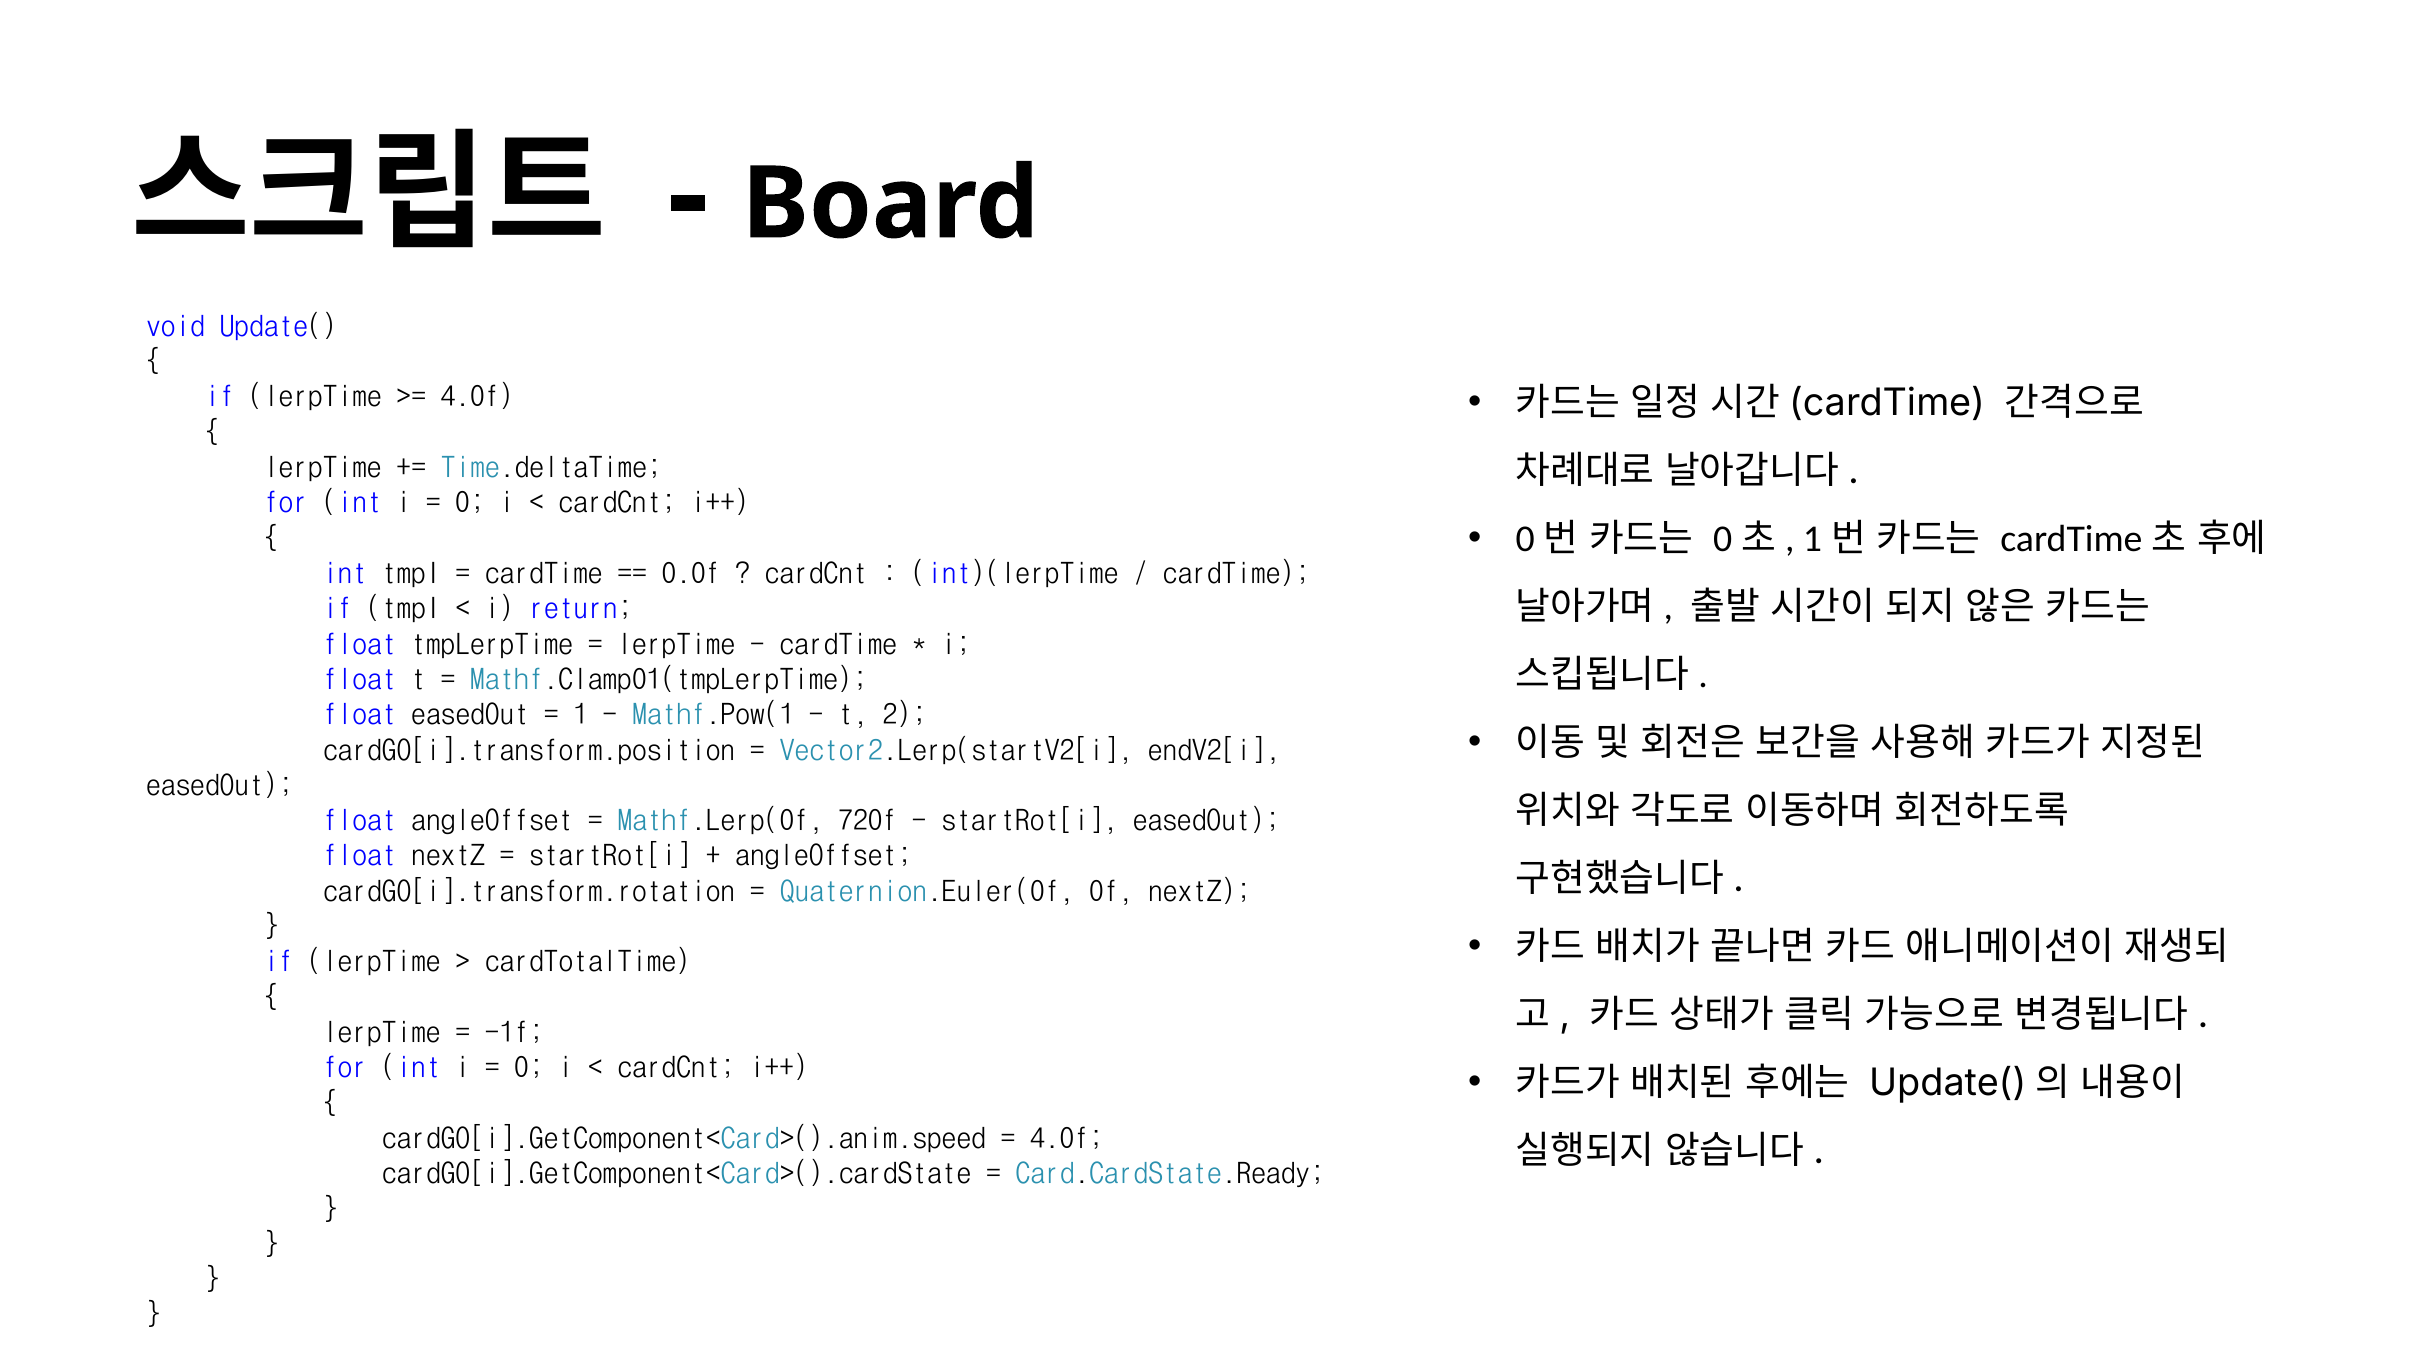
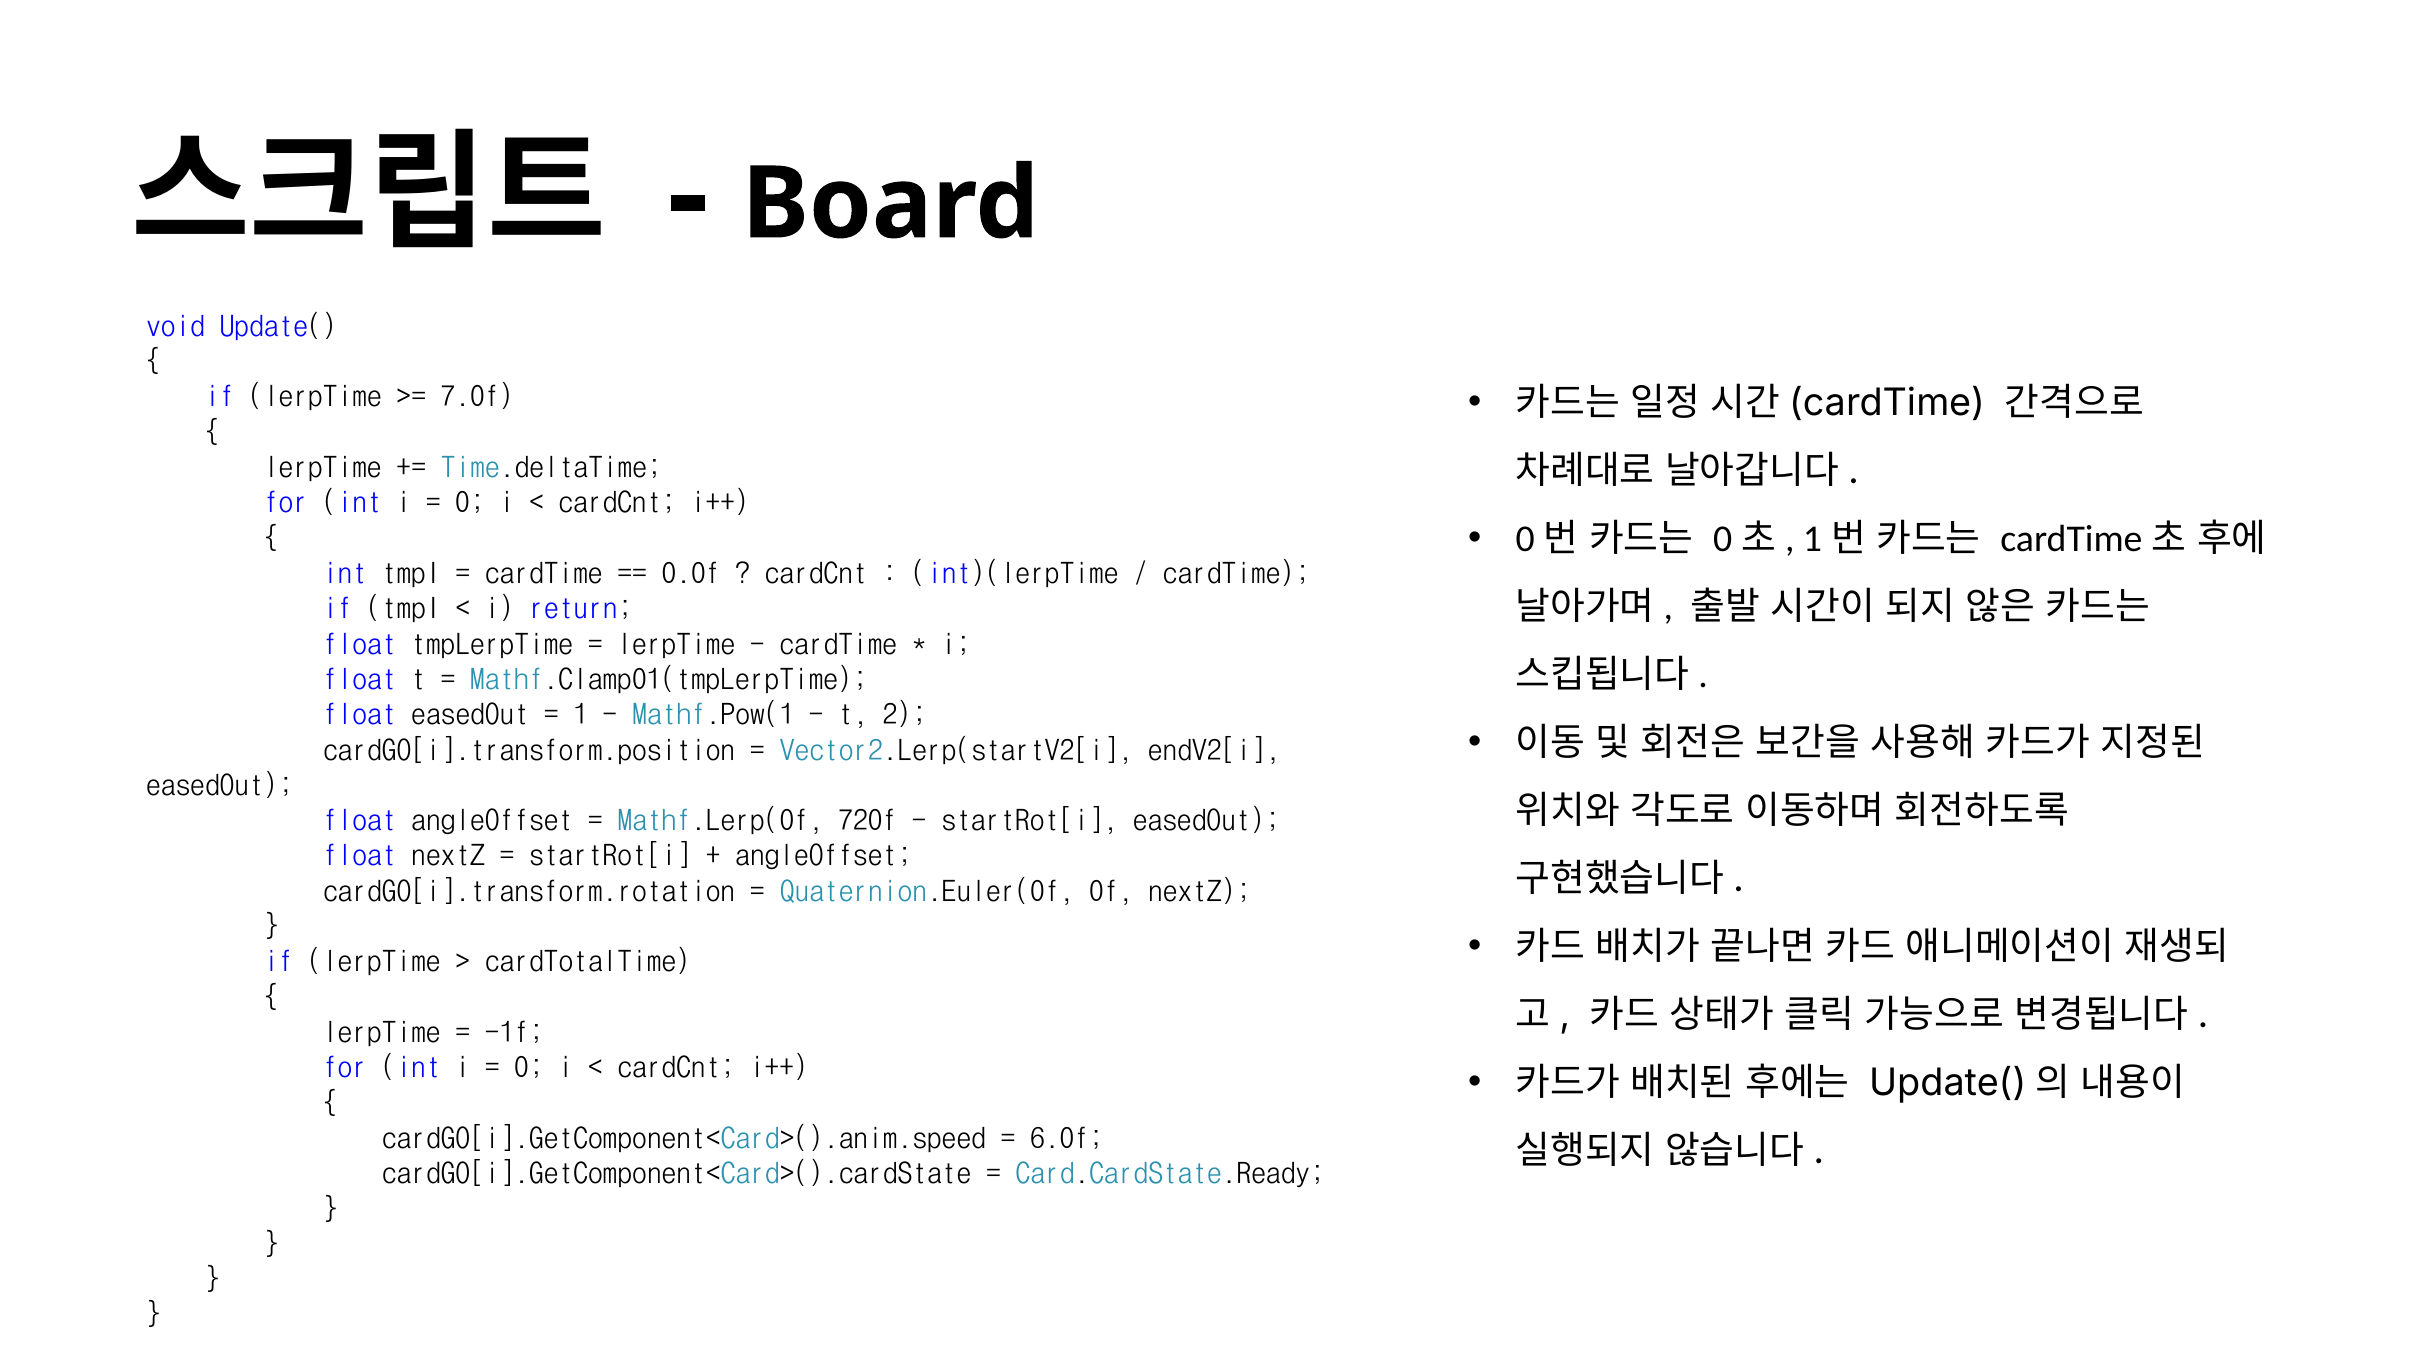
4.0f: 4.0f -> 7.0f (478, 397)
4.0f: 4.0f -> 6.0f (1067, 1138)
